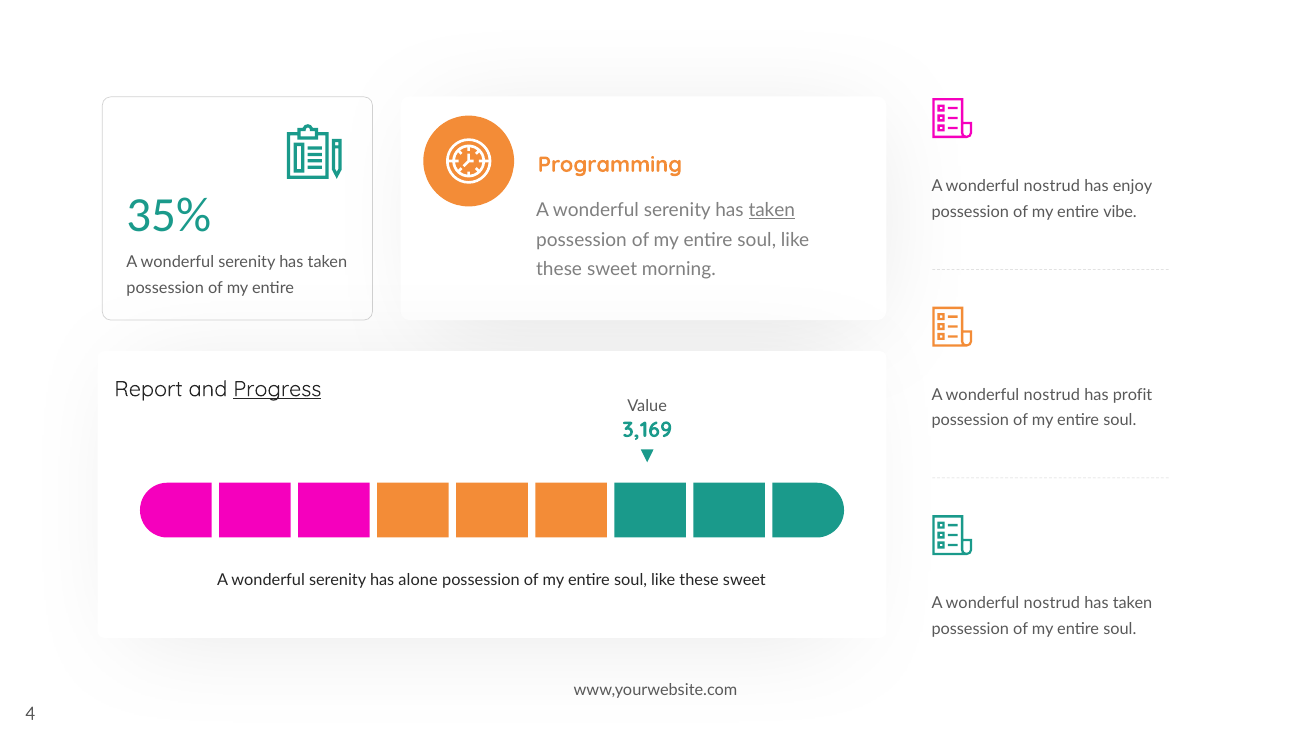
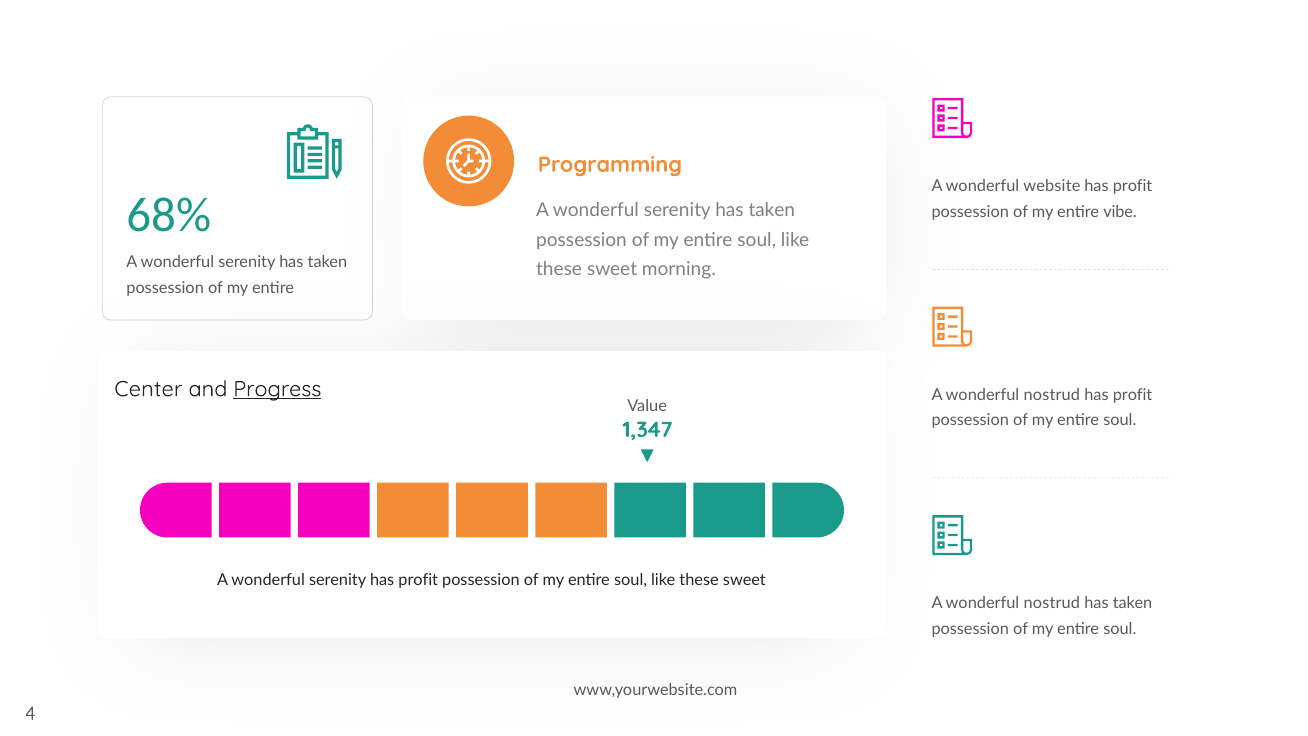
nostrud: nostrud -> website (1052, 186)
enjoy: enjoy -> profit (1133, 186)
35%: 35% -> 68% (169, 216)
taken underline: present -> none (772, 210)
Report: Report -> Center (148, 389)
3,169: 3,169 -> 1,347 (647, 430)
serenity has alone: alone -> profit (418, 580)
